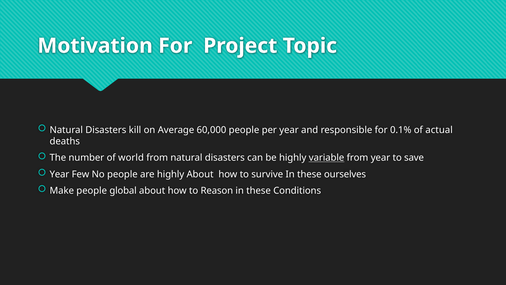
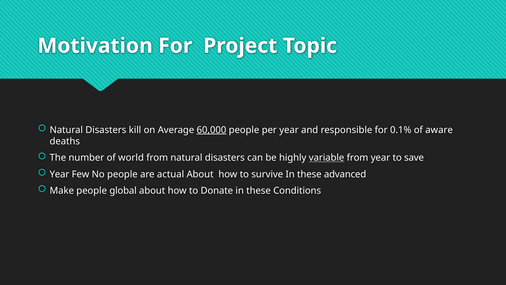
60,000 underline: none -> present (211, 130)
actual: actual -> aware (439, 130)
are highly: highly -> actual (171, 174)
ourselves: ourselves -> advanced (345, 174)
Reason: Reason -> Donate (217, 190)
